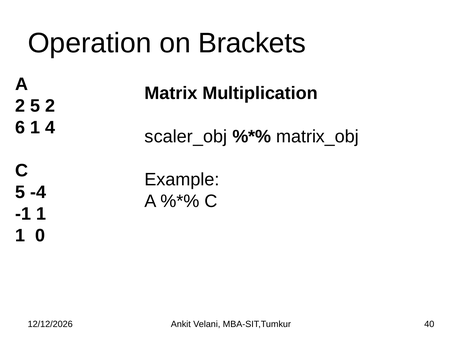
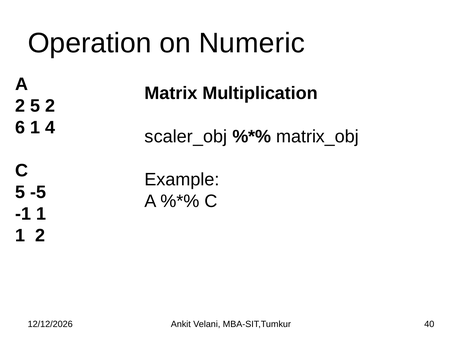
Brackets: Brackets -> Numeric (252, 43)
-4: -4 -> -5 (38, 192)
1 0: 0 -> 2 (40, 235)
